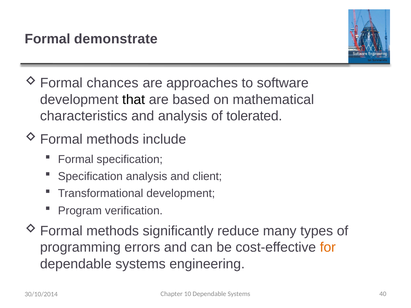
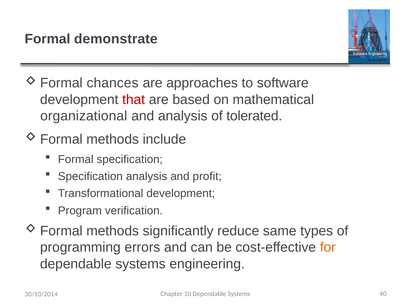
that colour: black -> red (134, 100)
characteristics: characteristics -> organizational (84, 116)
client: client -> profit (207, 177)
many: many -> same (280, 231)
